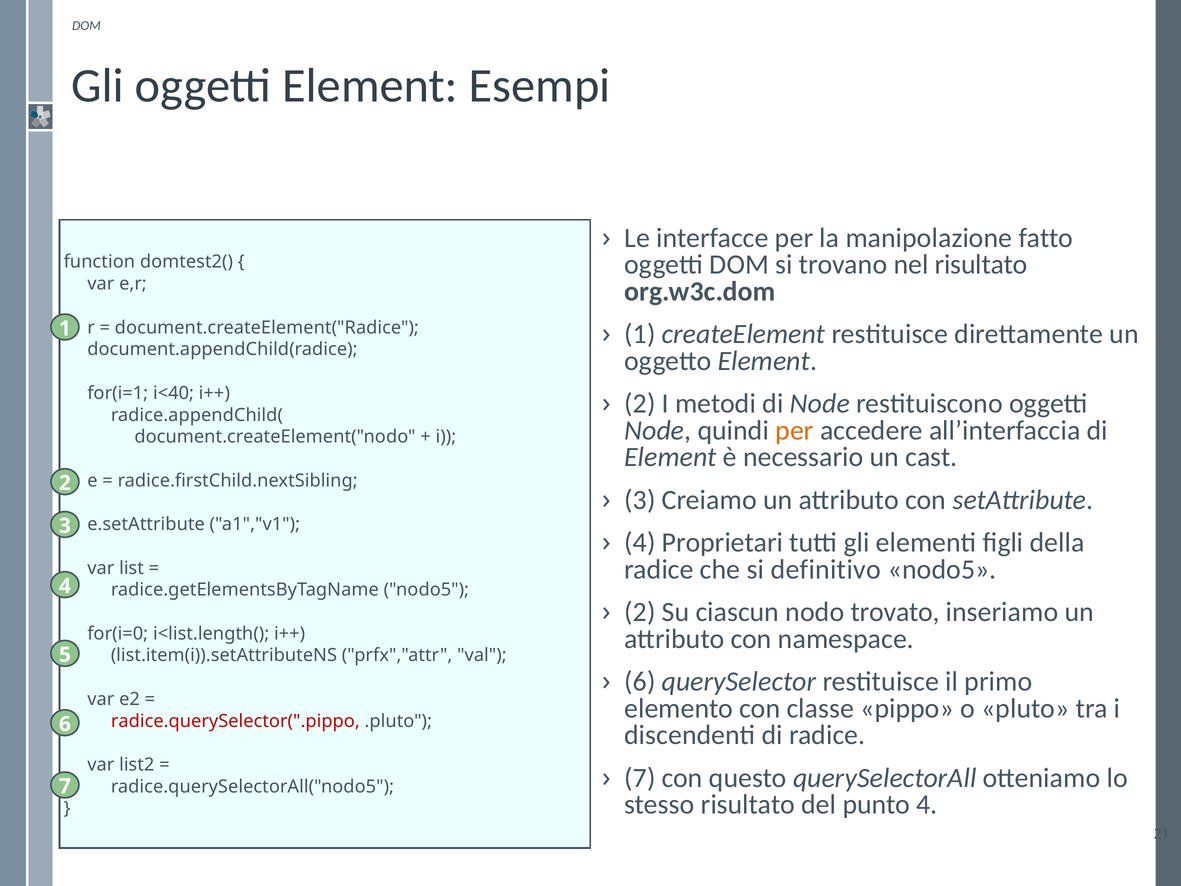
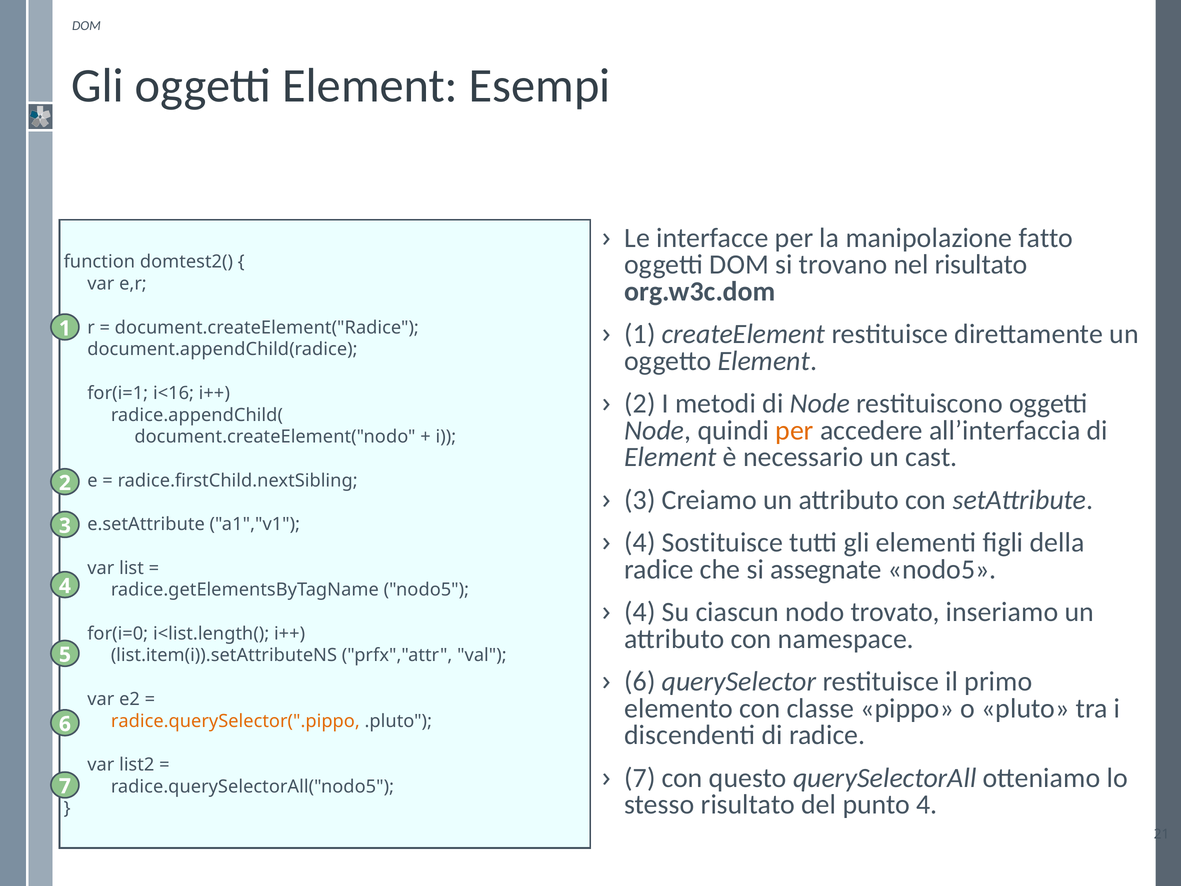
i<40: i<40 -> i<16 (174, 393)
Proprietari: Proprietari -> Sostituisce (722, 543)
definitivo: definitivo -> assegnate (826, 569)
2: 2 -> 4 (640, 612)
radice.querySelector(".pippo colour: red -> orange (235, 721)
